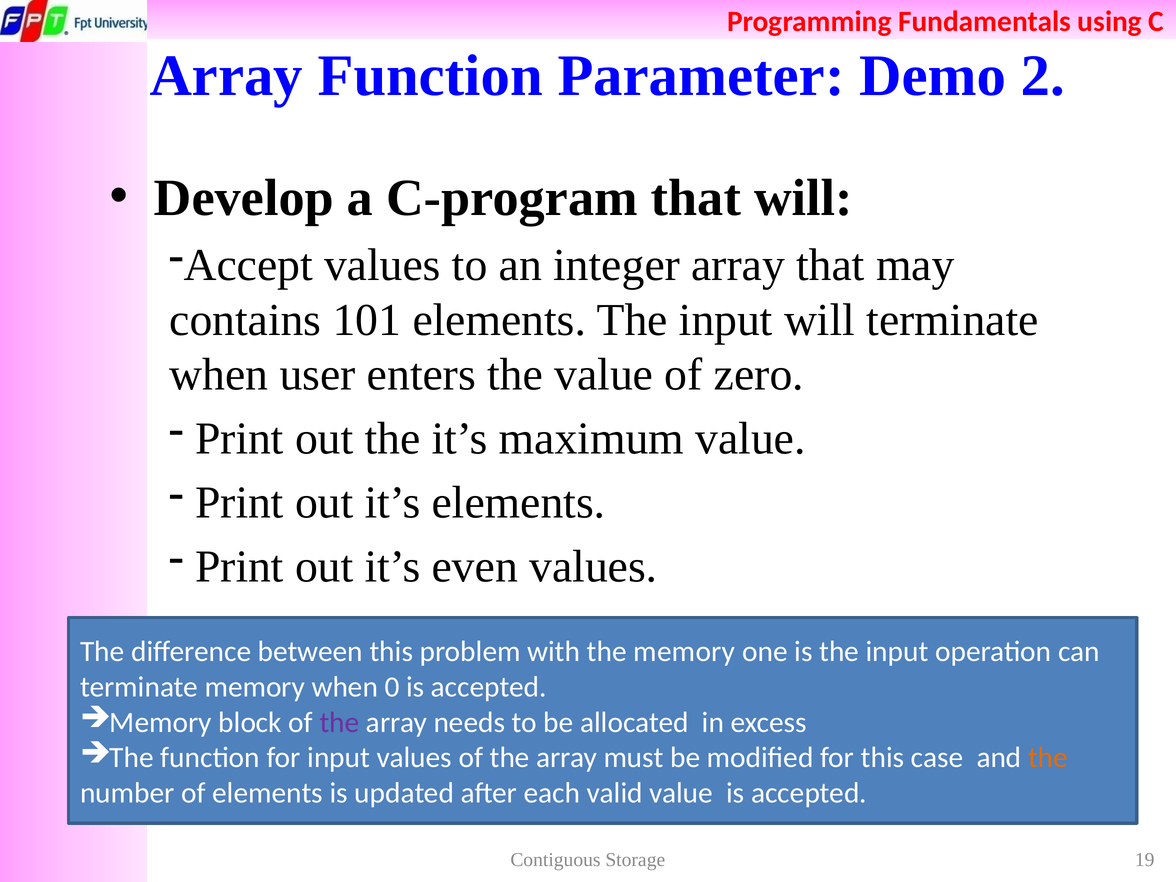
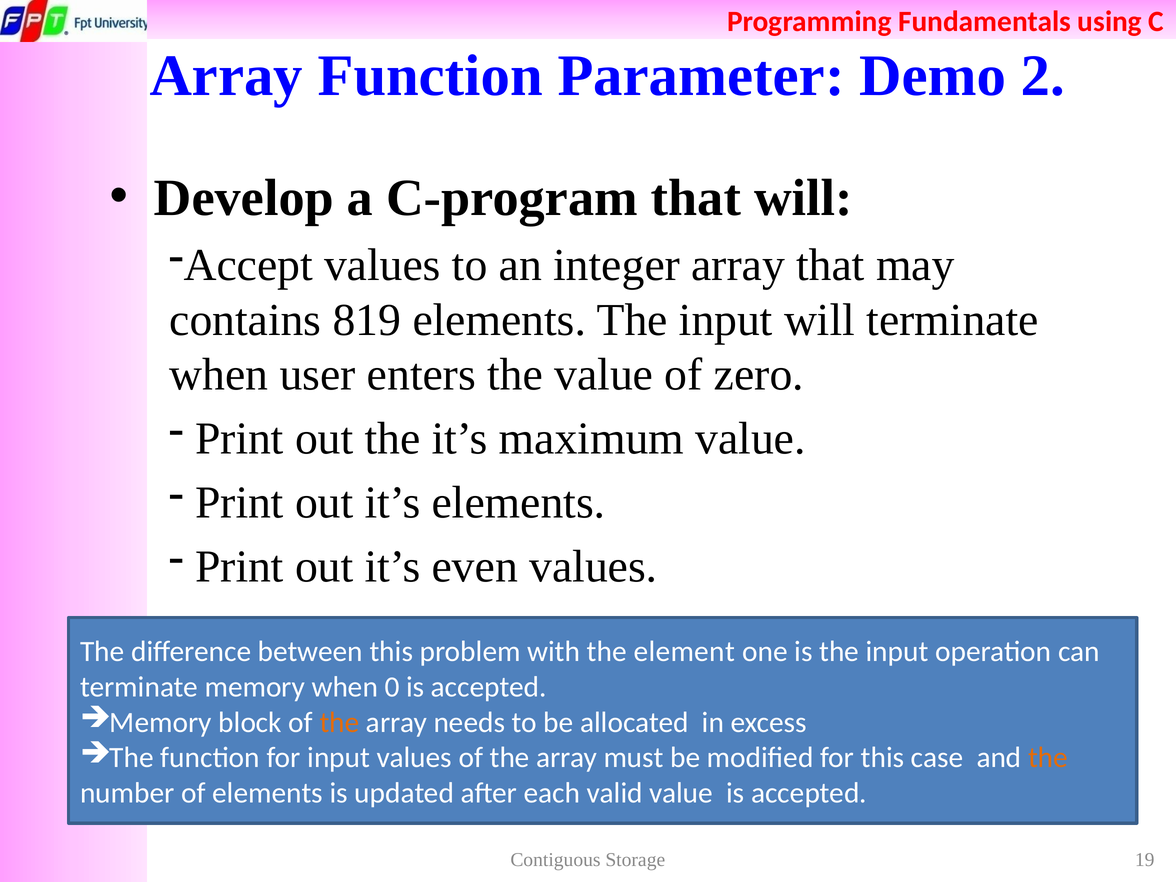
101: 101 -> 819 (367, 320)
the memory: memory -> element (684, 652)
the colour: purple -> orange (339, 722)
